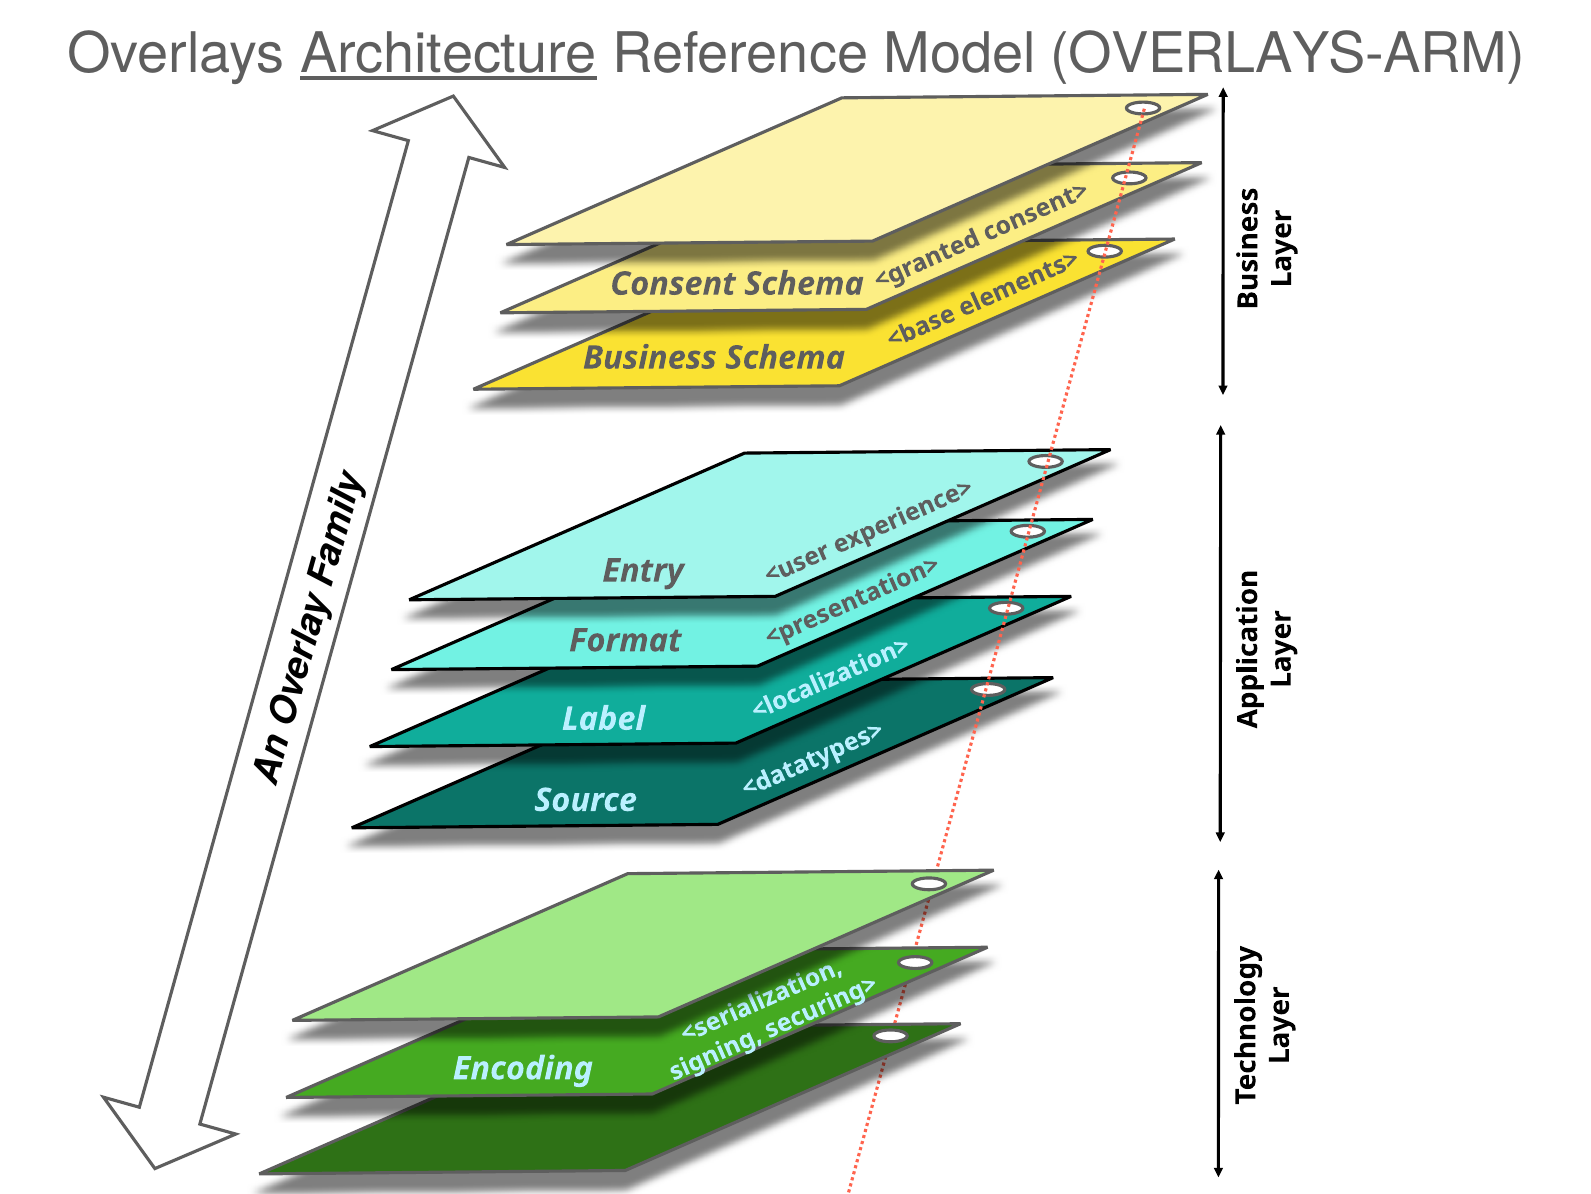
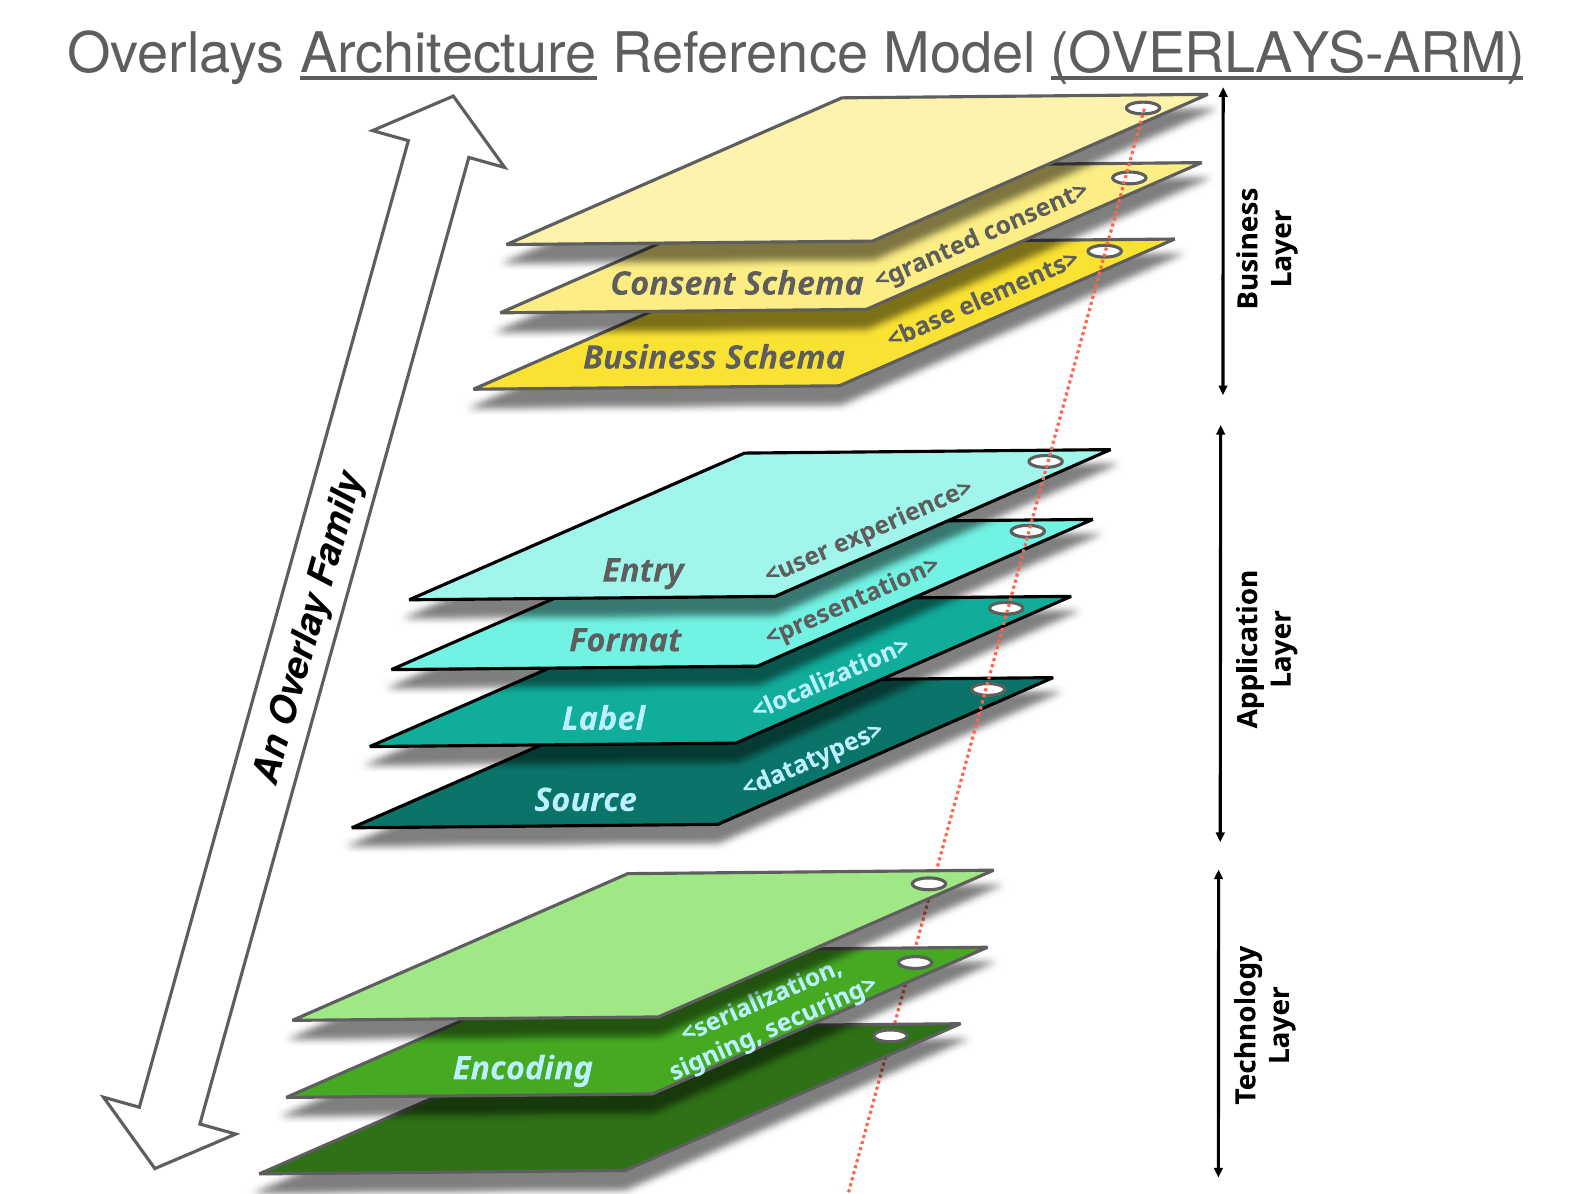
OVERLAYS-ARM underline: none -> present (1288, 54)
